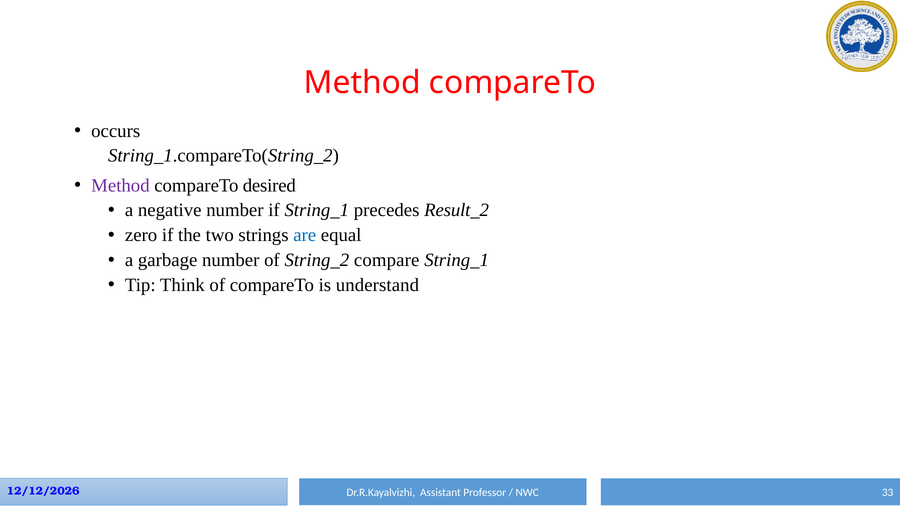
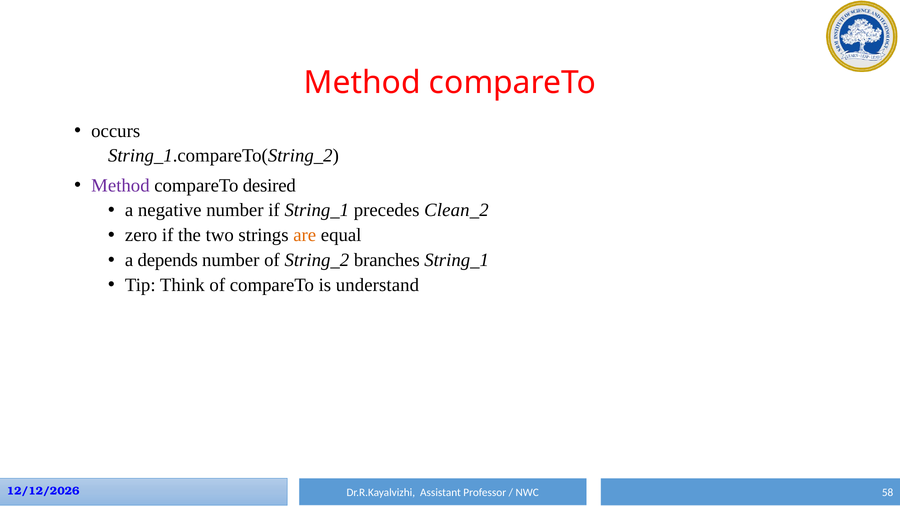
Result_2: Result_2 -> Clean_2 (456, 210)
are colour: blue -> orange (305, 235)
garbage: garbage -> depends (168, 260)
compare: compare -> branches (387, 260)
33: 33 -> 58 (888, 493)
